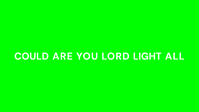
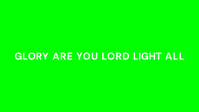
COULD: COULD -> GLORY (31, 56)
